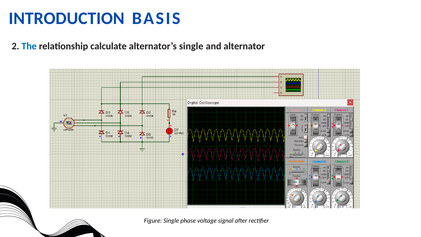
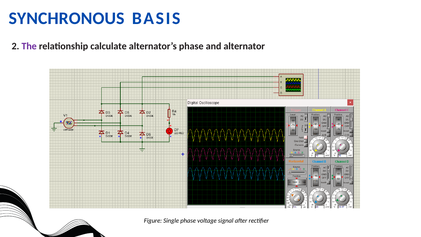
INTRODUCTION: INTRODUCTION -> SYNCHRONOUS (67, 18)
The colour: blue -> purple (29, 46)
alternator’s single: single -> phase (191, 46)
